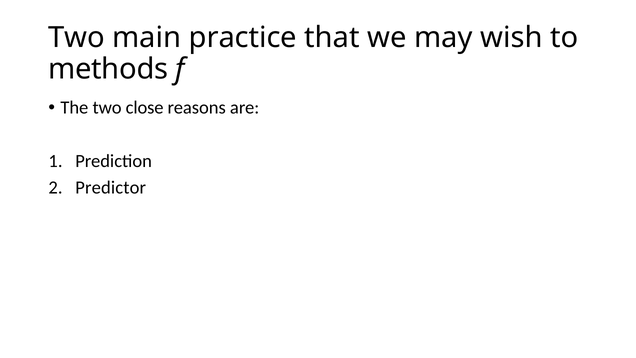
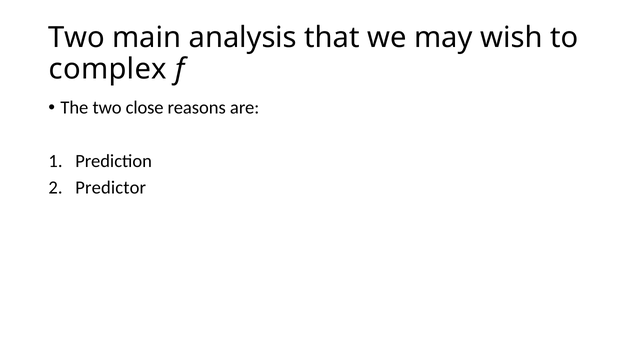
practice: practice -> analysis (243, 38)
methods: methods -> complex (108, 69)
